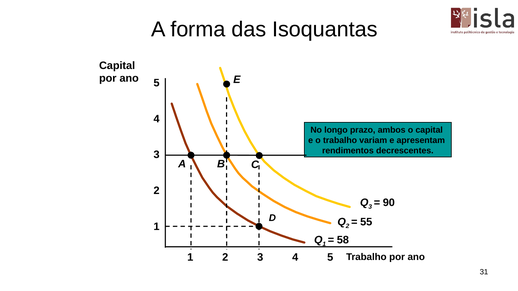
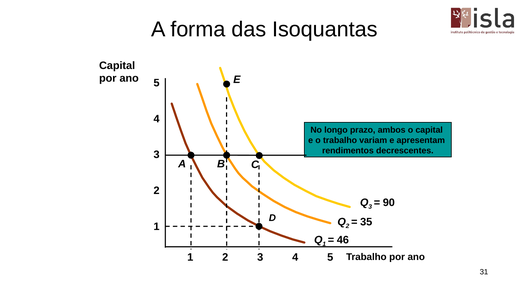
55: 55 -> 35 (366, 222)
58: 58 -> 46 (343, 240)
